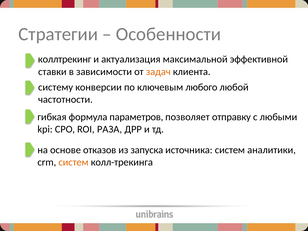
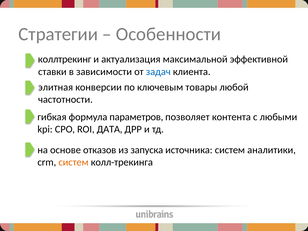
задач colour: orange -> blue (158, 72)
систему: систему -> элитная (56, 87)
любого: любого -> товары (201, 87)
отправку: отправку -> контента (231, 117)
РАЗА: РАЗА -> ДАТА (110, 129)
